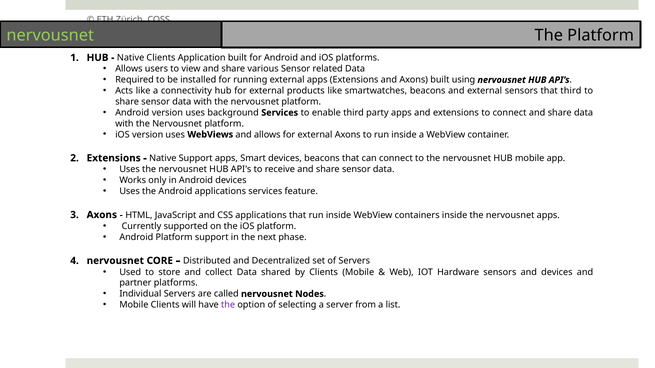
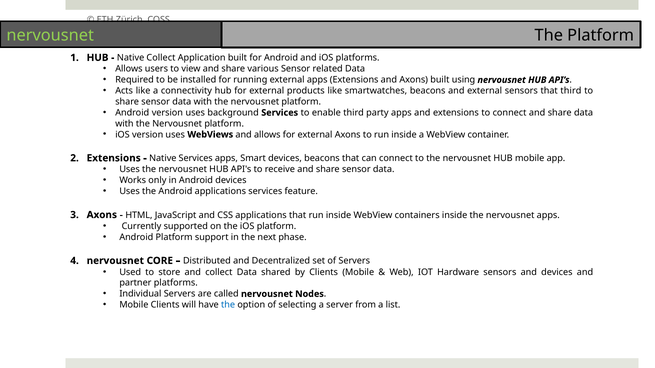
Native Clients: Clients -> Collect (161, 58)
Native Support: Support -> Services (196, 159)
the colour: purple -> blue (228, 305)
